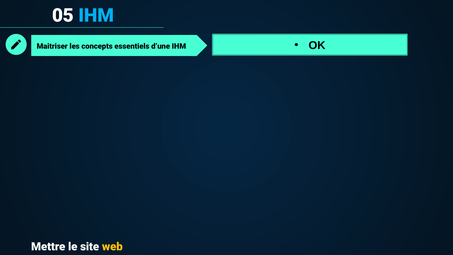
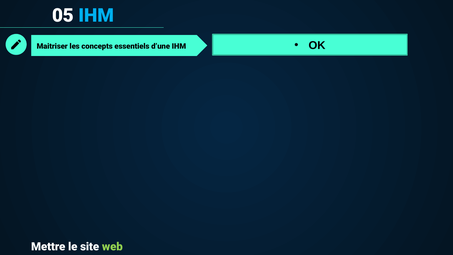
web colour: yellow -> light green (112, 246)
